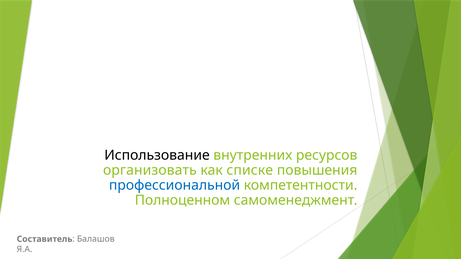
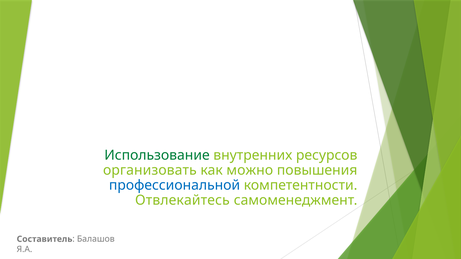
Использование colour: black -> green (157, 156)
списке: списке -> можно (250, 171)
Полноценном: Полноценном -> Отвлекайтесь (182, 201)
